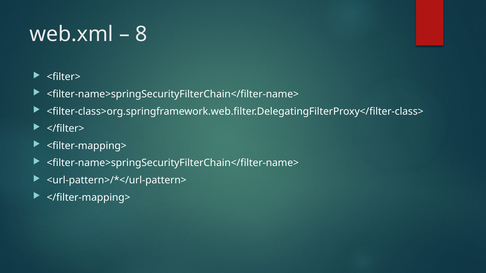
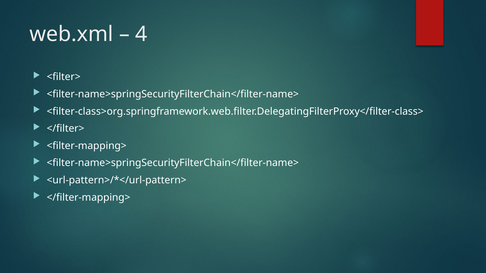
8: 8 -> 4 (141, 34)
